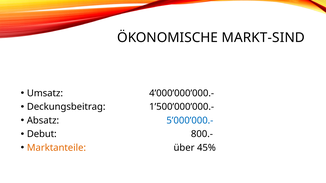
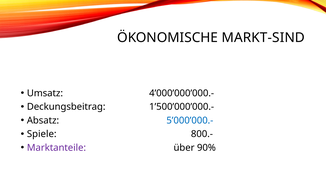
Debut: Debut -> Spiele (42, 134)
Marktanteile colour: orange -> purple (56, 148)
45%: 45% -> 90% (206, 148)
